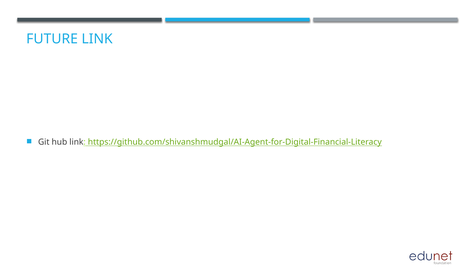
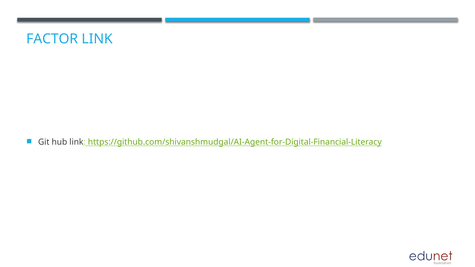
FUTURE: FUTURE -> FACTOR (52, 39)
